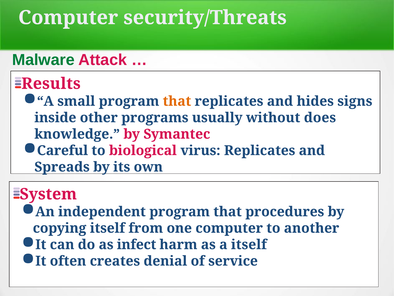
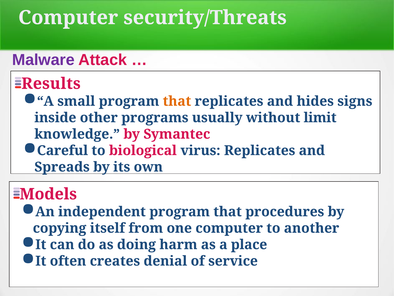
Malware colour: green -> purple (43, 60)
does: does -> limit (320, 117)
System: System -> Models (48, 194)
infect: infect -> doing (136, 244)
a itself: itself -> place (249, 244)
